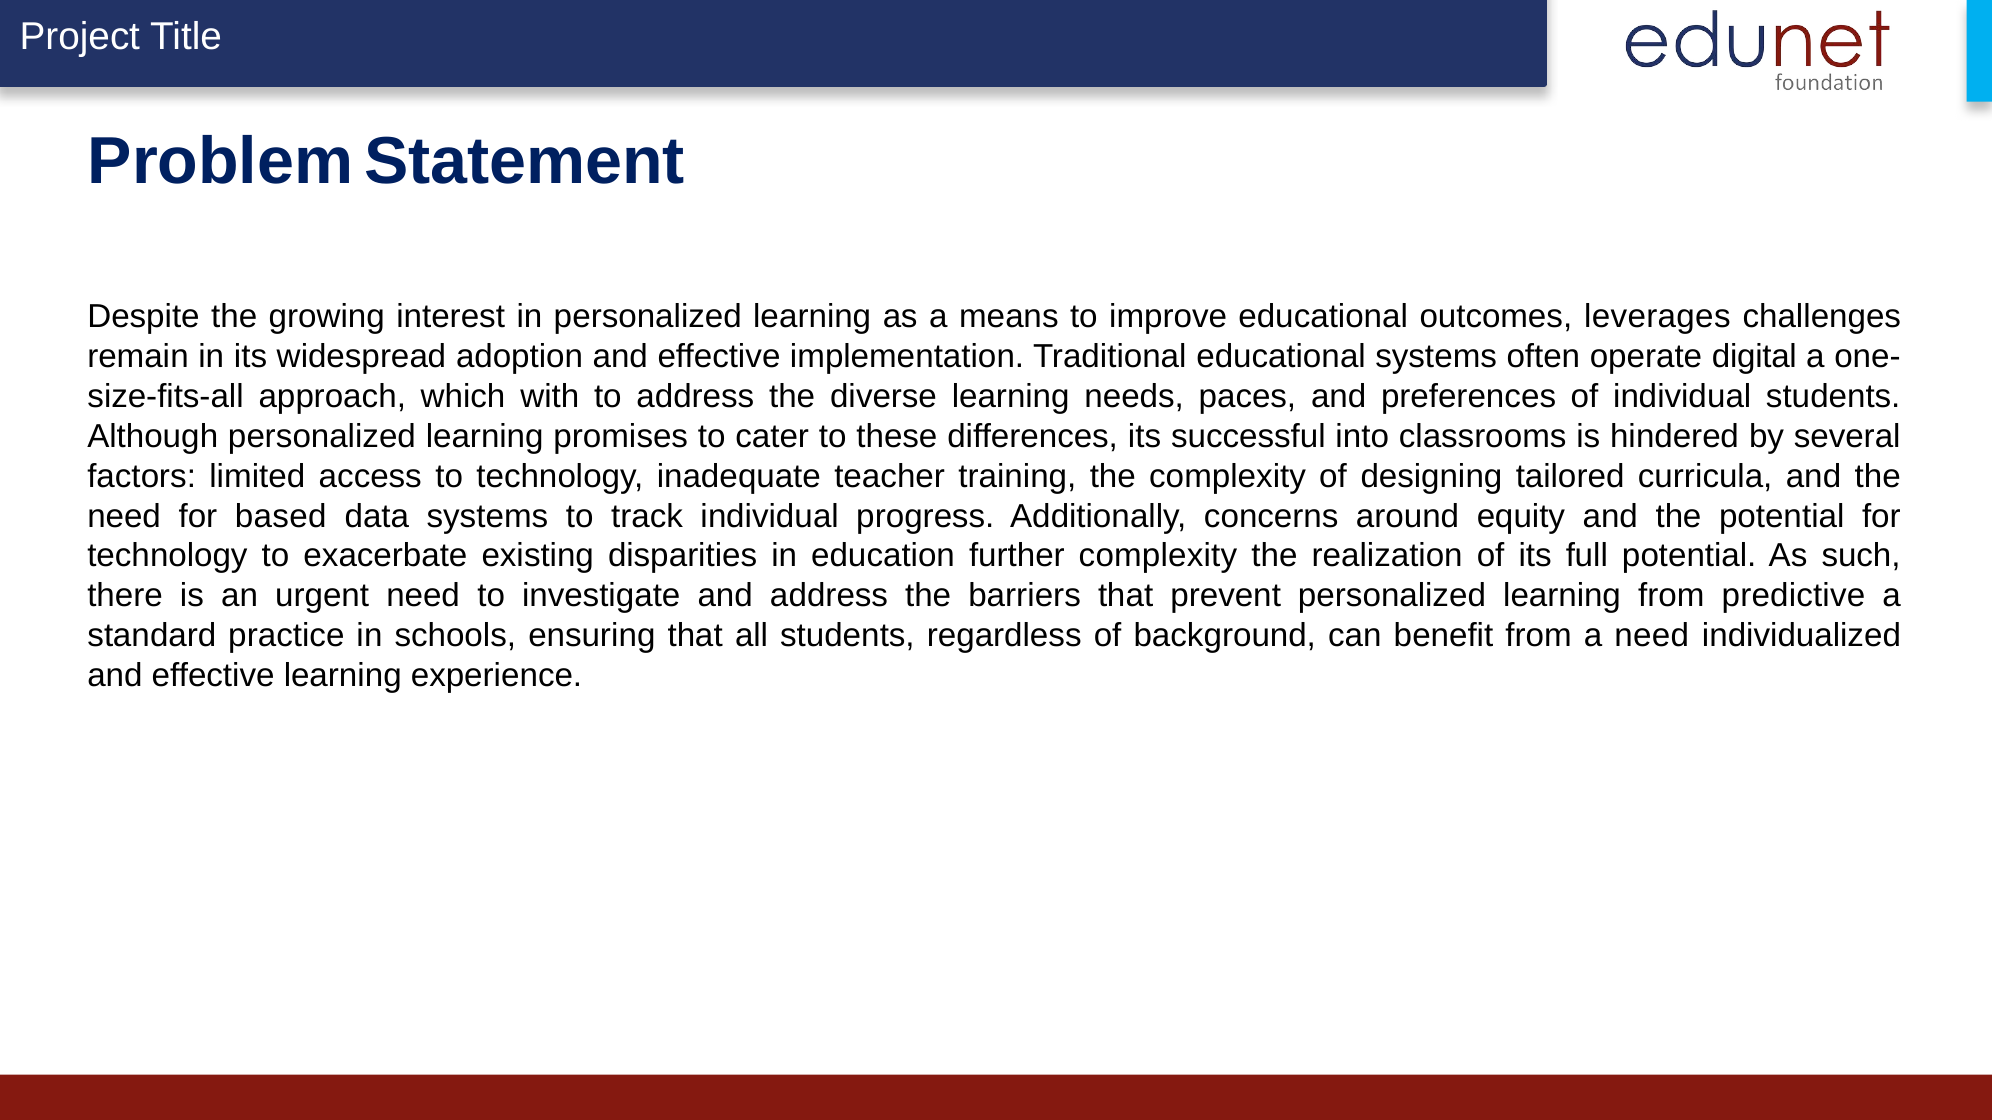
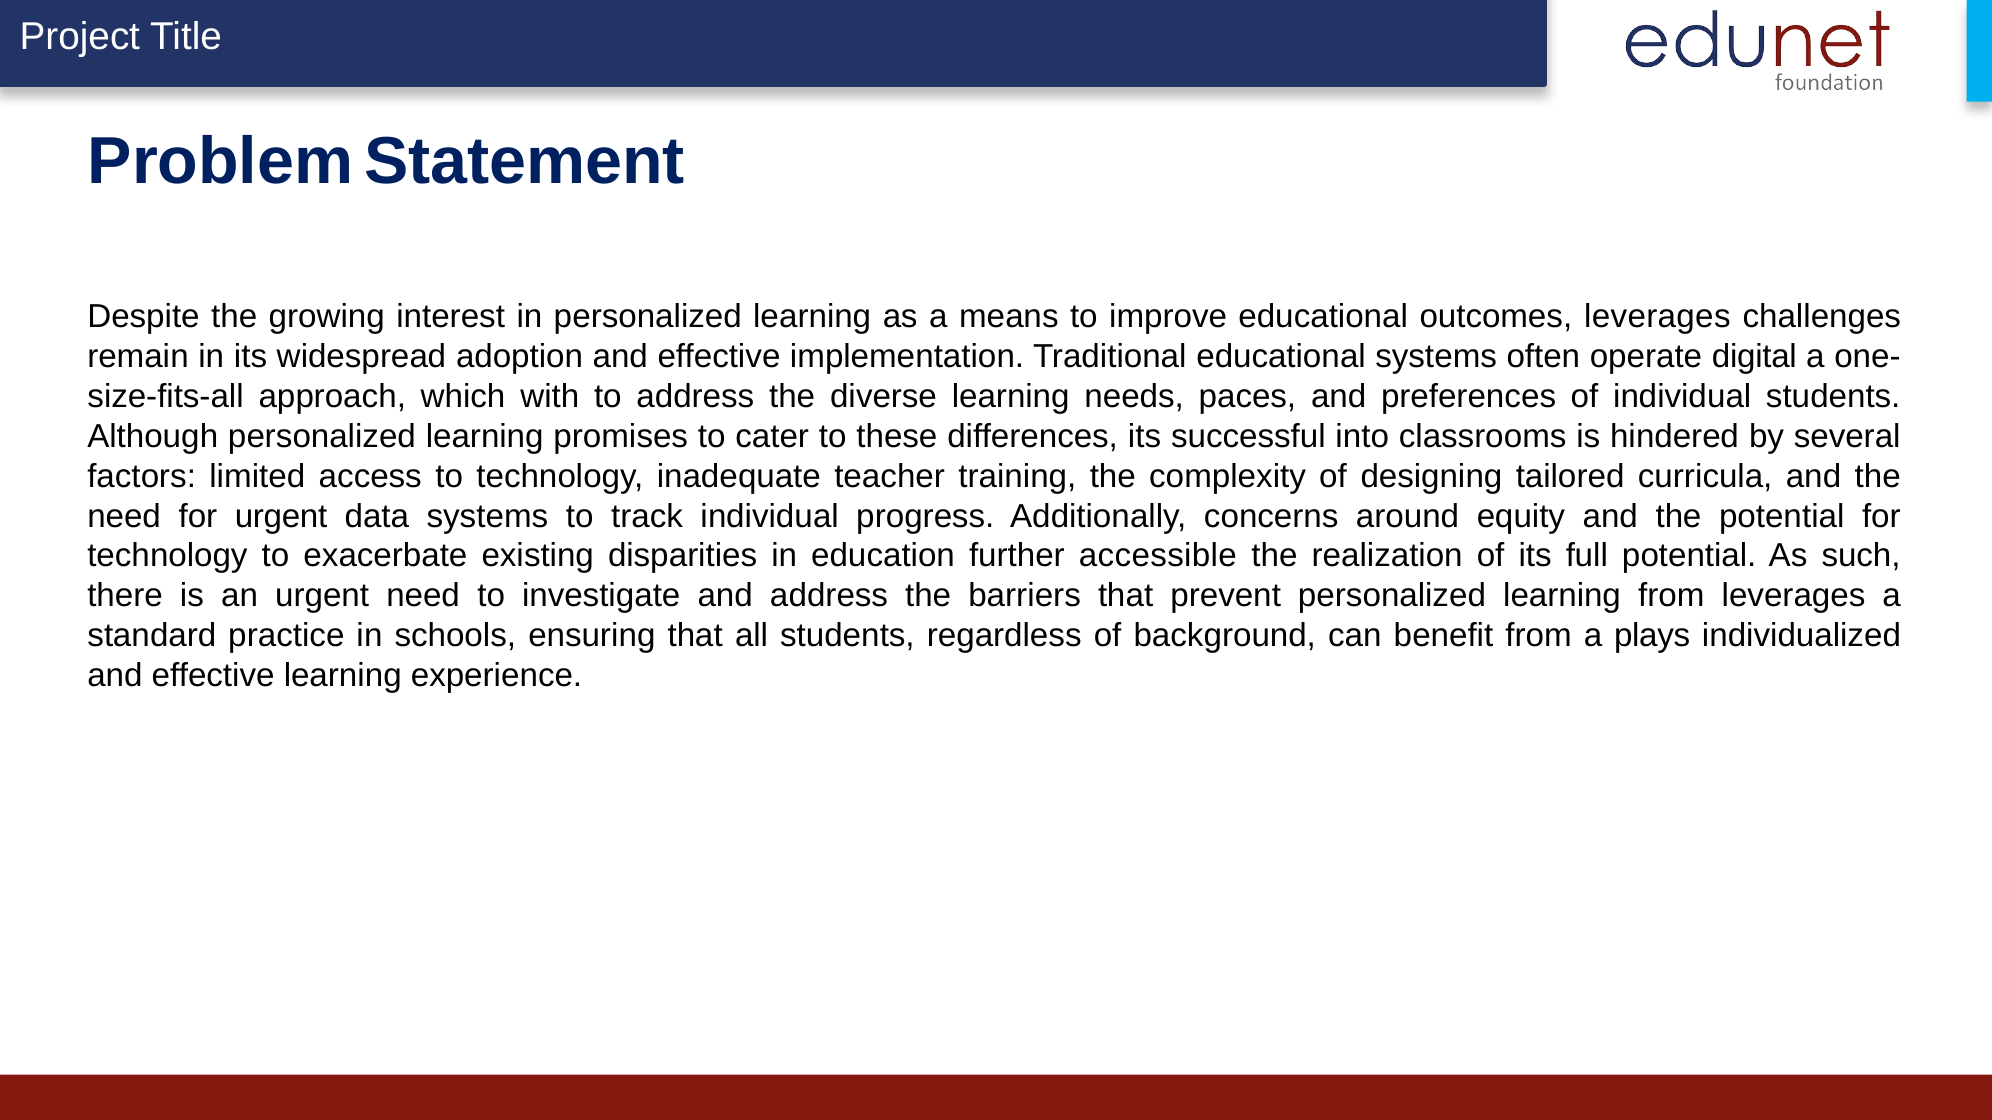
for based: based -> urgent (281, 516)
further complexity: complexity -> accessible (1158, 556)
from predictive: predictive -> leverages (1794, 596)
a need: need -> plays (1652, 636)
